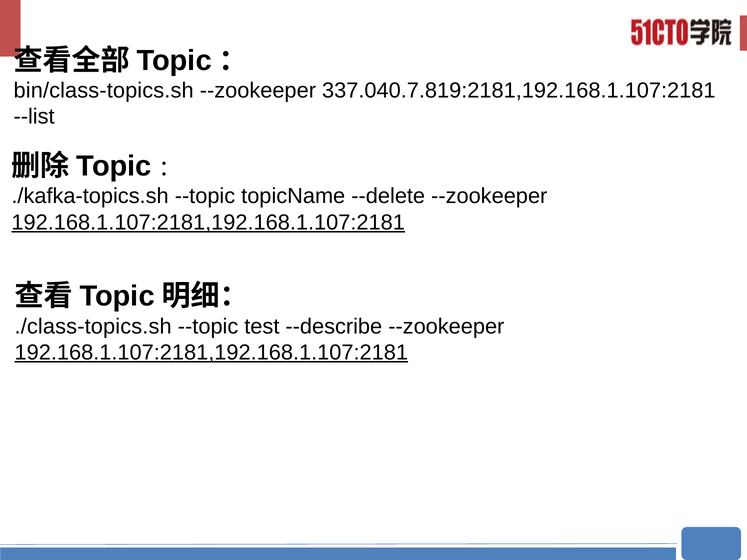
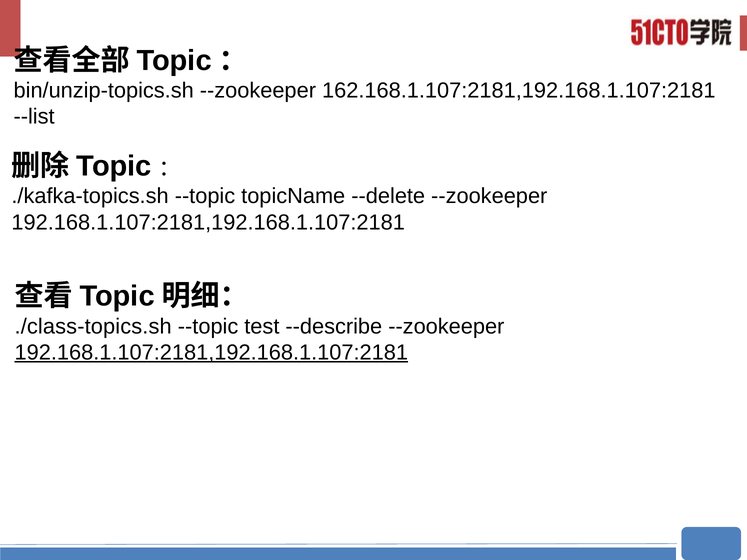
bin/class-topics.sh: bin/class-topics.sh -> bin/unzip-topics.sh (104, 90)
337.040.7.819:2181,192.168.1.107:2181: 337.040.7.819:2181,192.168.1.107:2181 -> 162.168.1.107:2181,192.168.1.107:2181 (519, 90)
192.168.1.107:2181,192.168.1.107:2181 underline: present -> none (208, 222)
